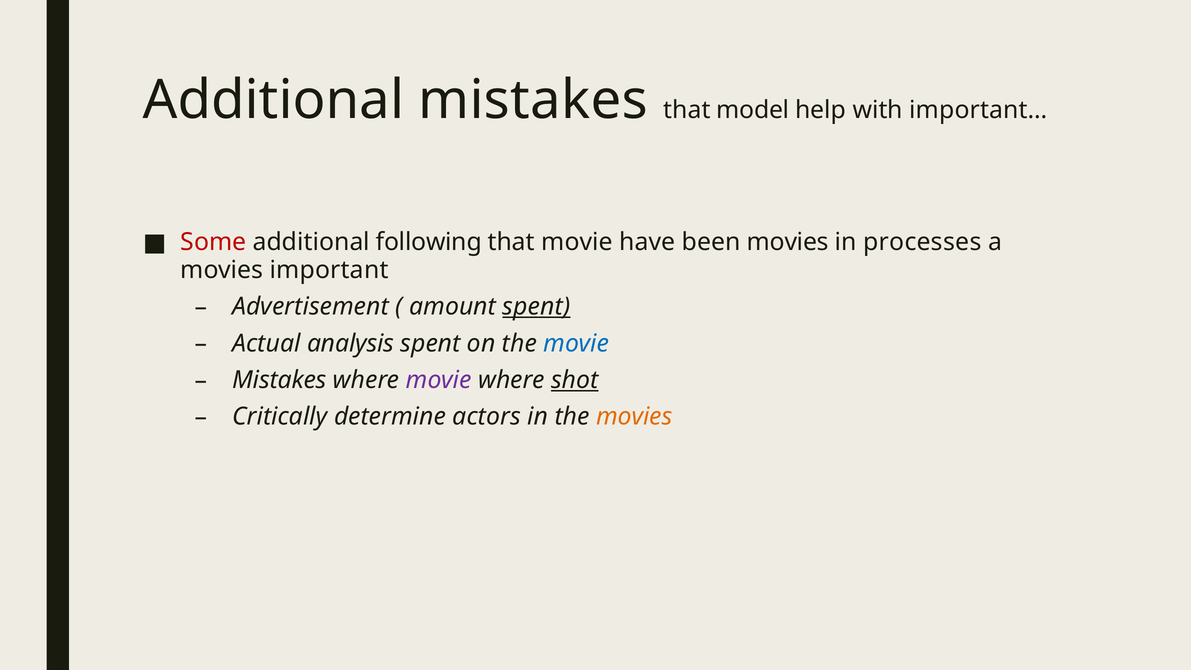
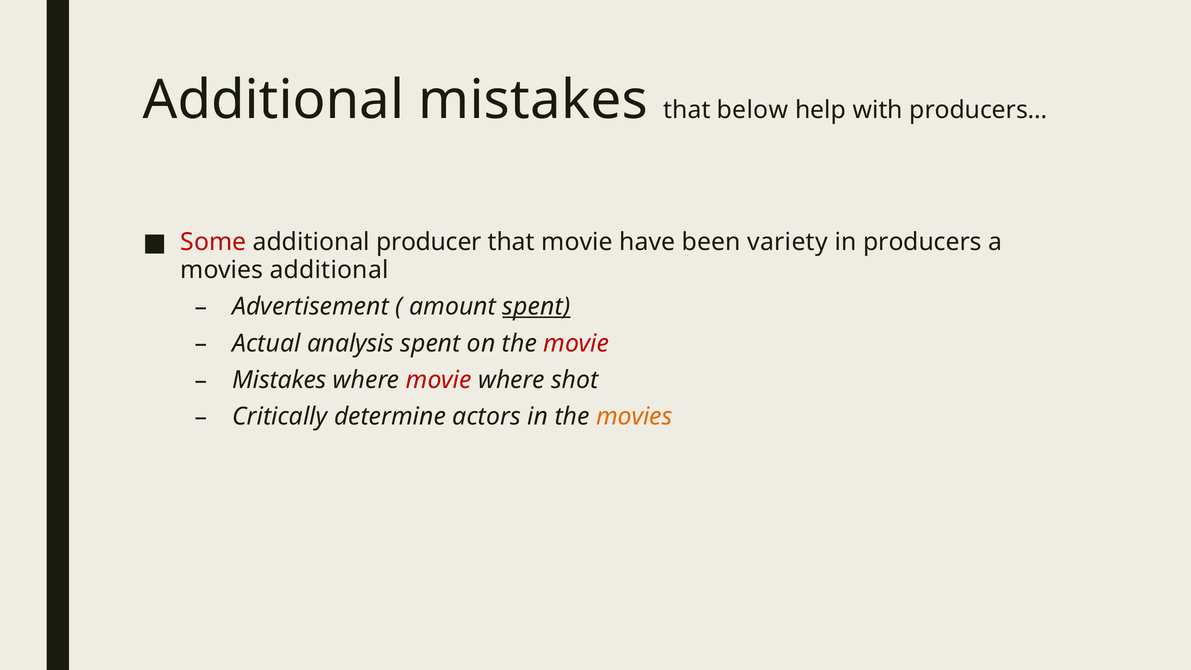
model: model -> below (753, 110)
important…: important… -> producers… (978, 110)
following: following -> producer (429, 242)
been movies: movies -> variety (788, 242)
processes: processes -> producers (922, 242)
movies important: important -> additional (329, 270)
movie colour: blue -> red (576, 343)
movie colour: purple -> red (439, 380)
shot underline: present -> none (575, 380)
